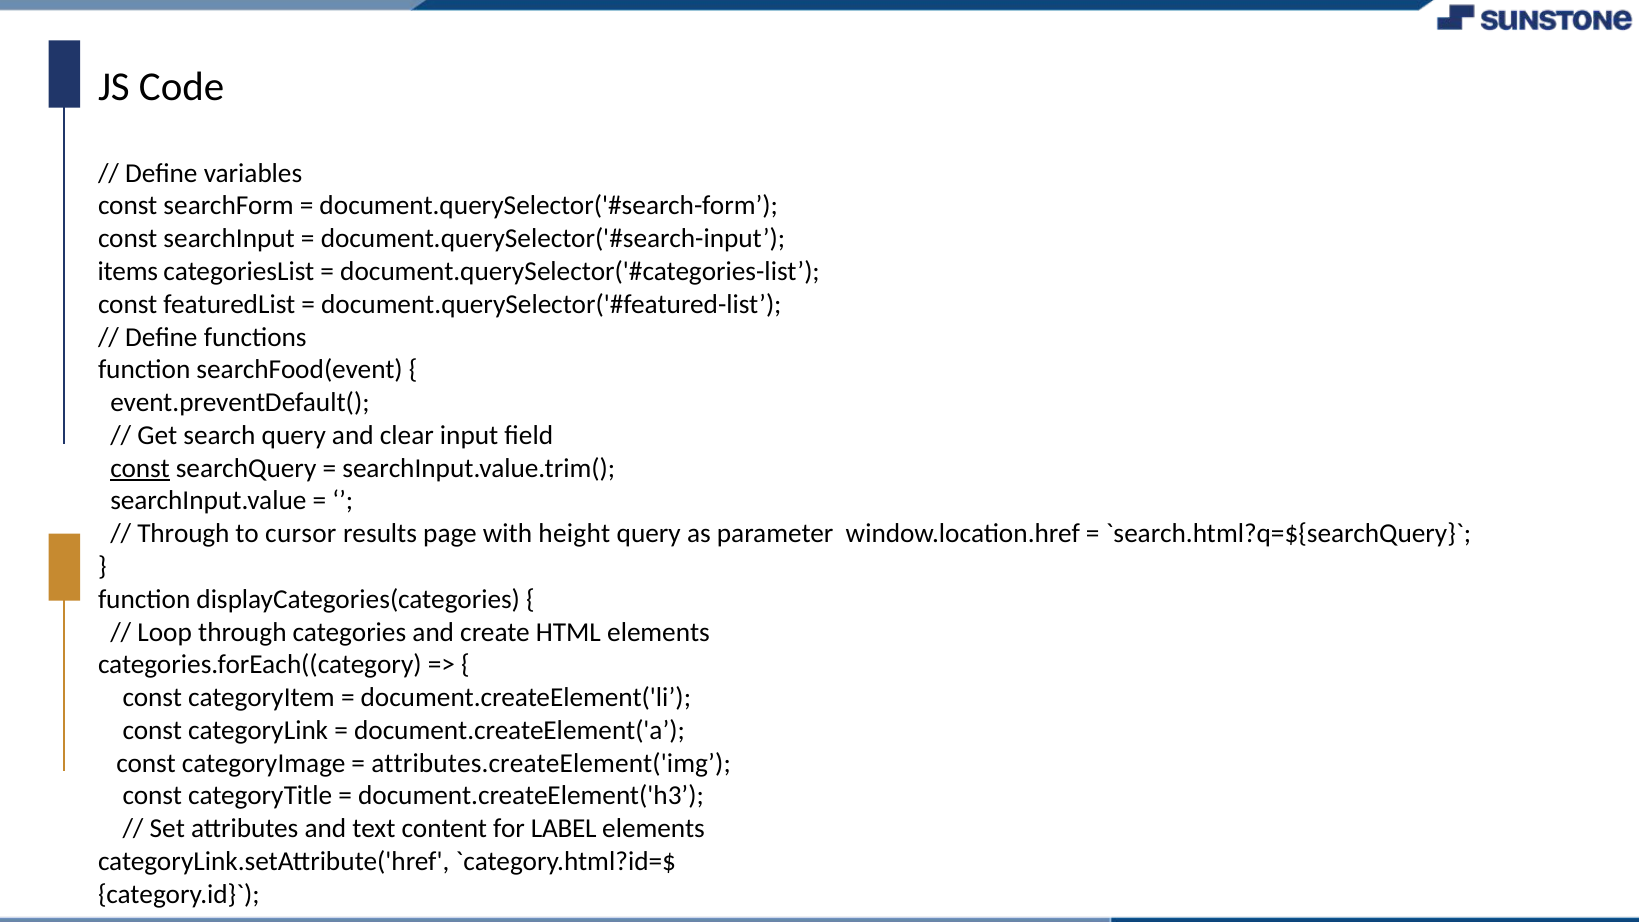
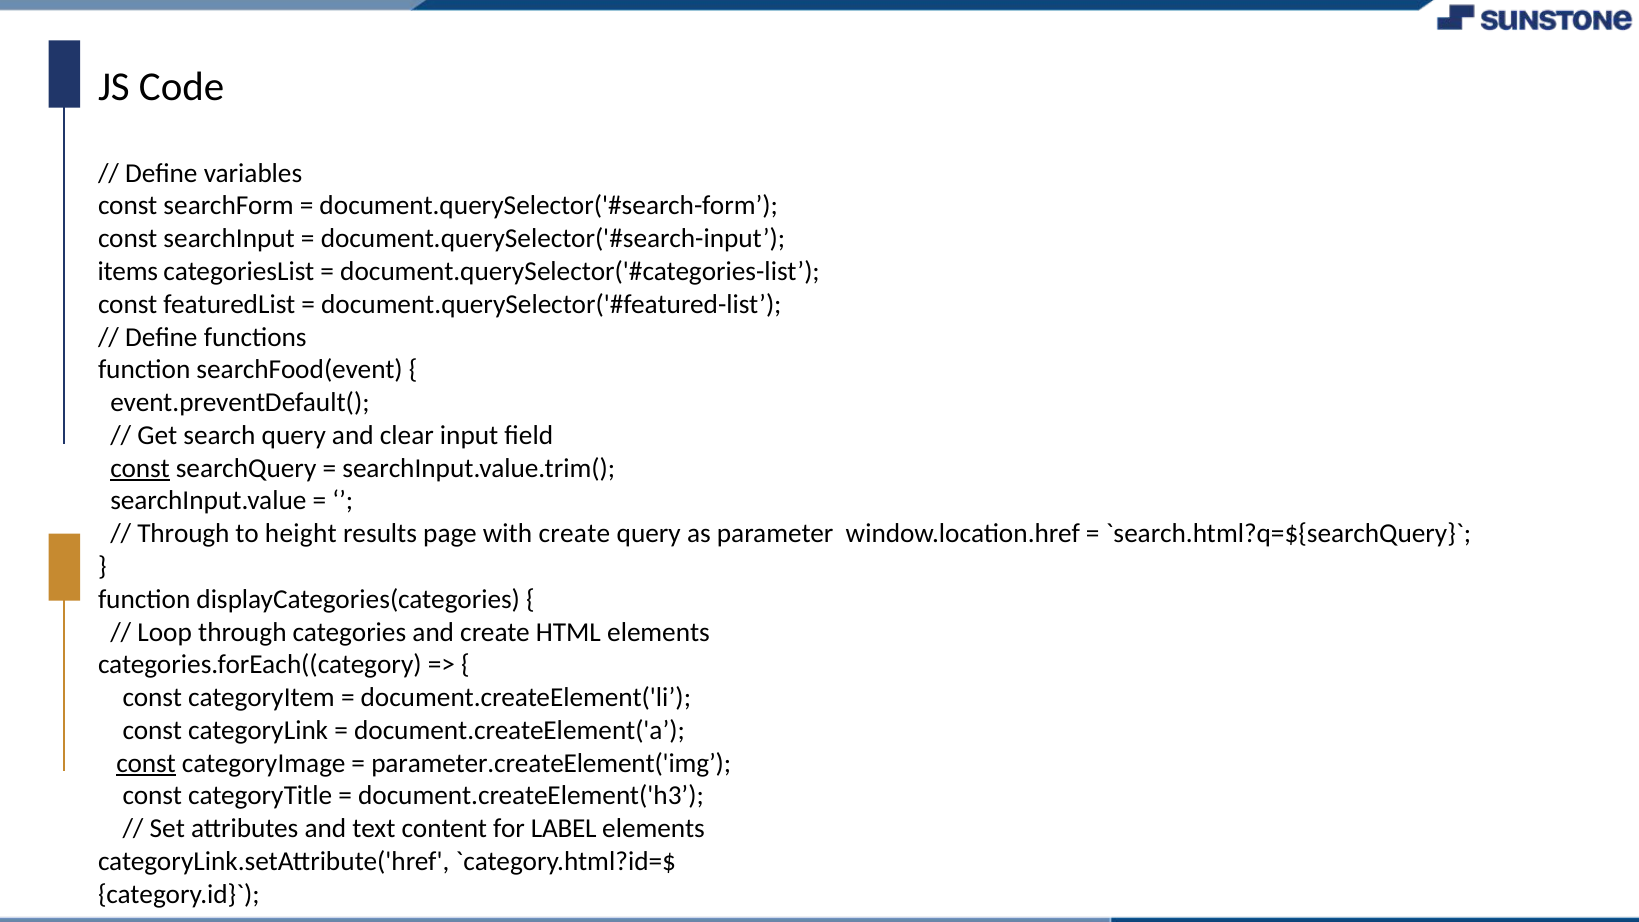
cursor: cursor -> height (301, 534)
with height: height -> create (574, 534)
const underline: none -> present (146, 763)
attributes.createElement('img: attributes.createElement('img -> parameter.createElement('img (551, 763)
